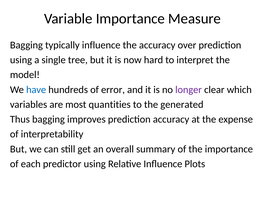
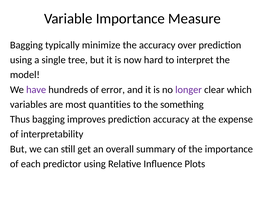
typically influence: influence -> minimize (101, 45)
have colour: blue -> purple (36, 89)
generated: generated -> something (182, 104)
